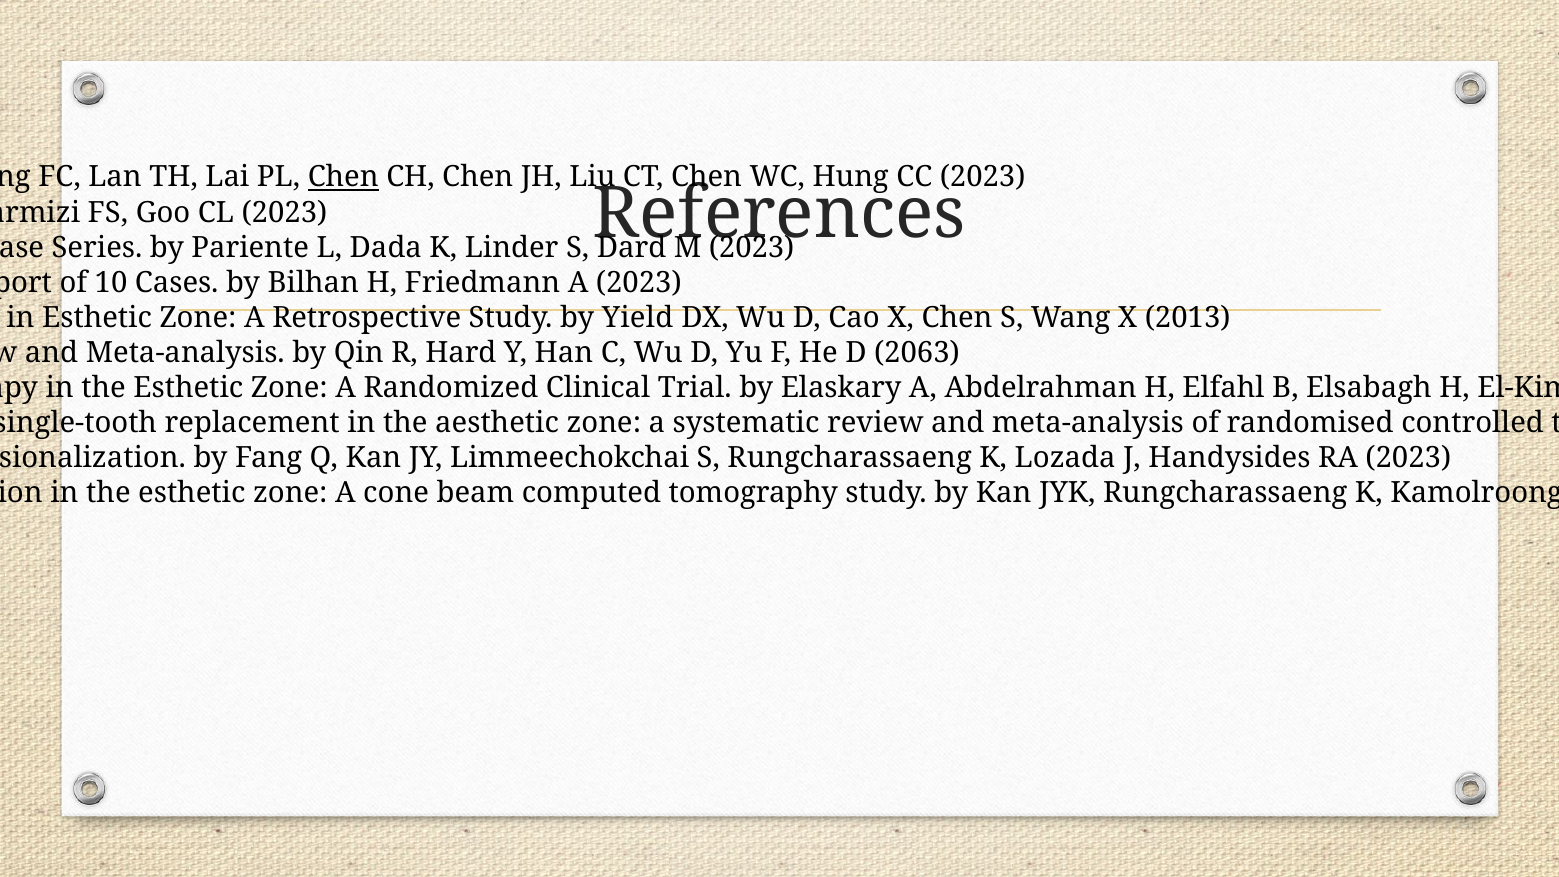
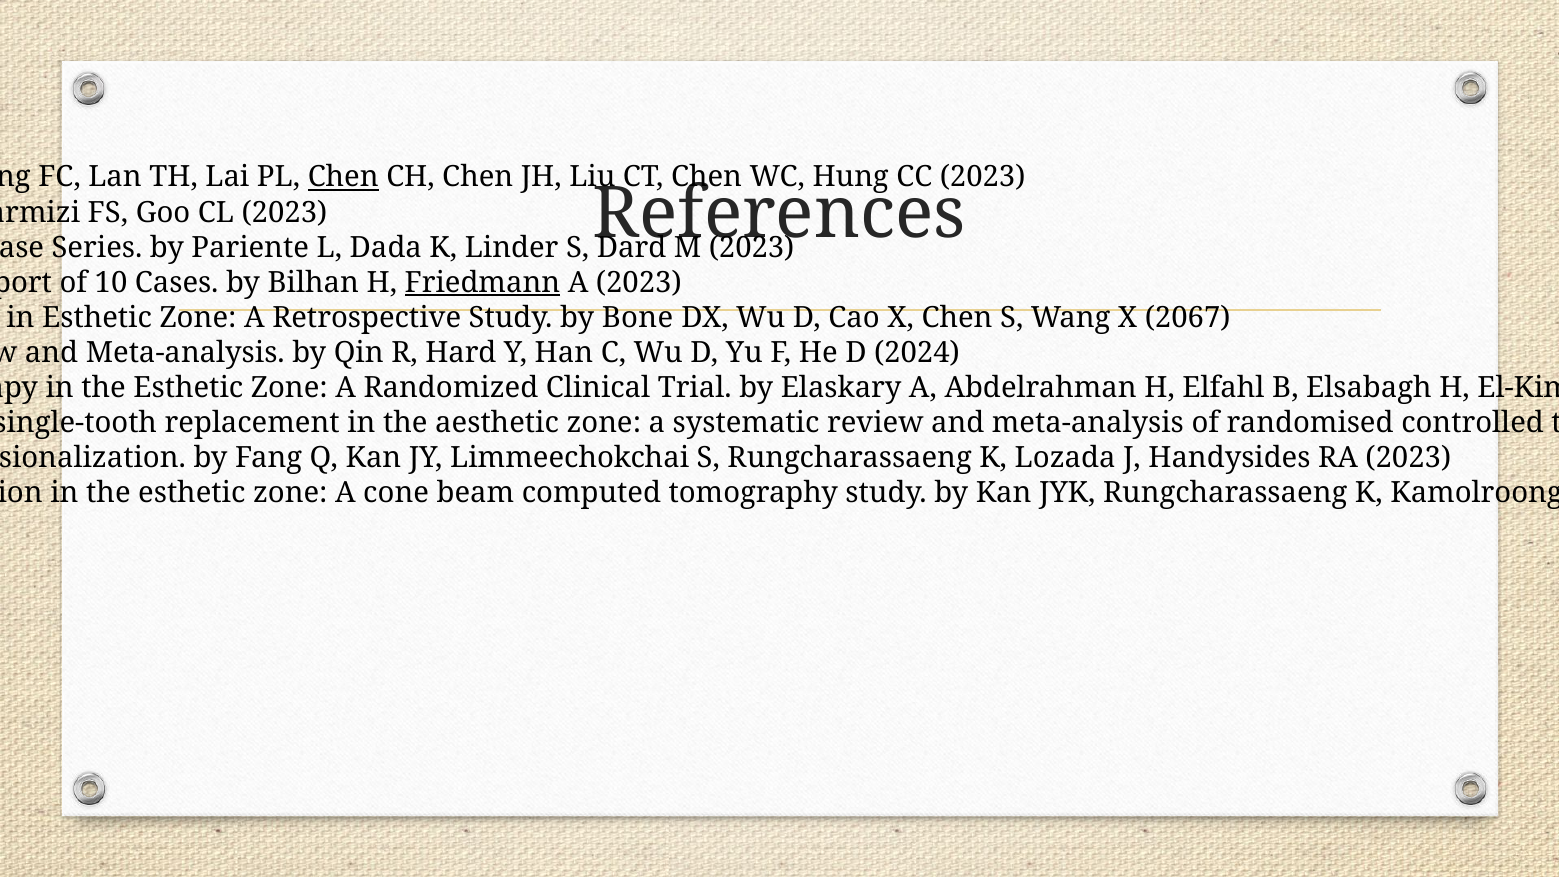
Friedmann underline: none -> present (482, 283)
Yield: Yield -> Bone (637, 318)
2013: 2013 -> 2067 (1188, 318)
2063: 2063 -> 2024 (917, 353)
